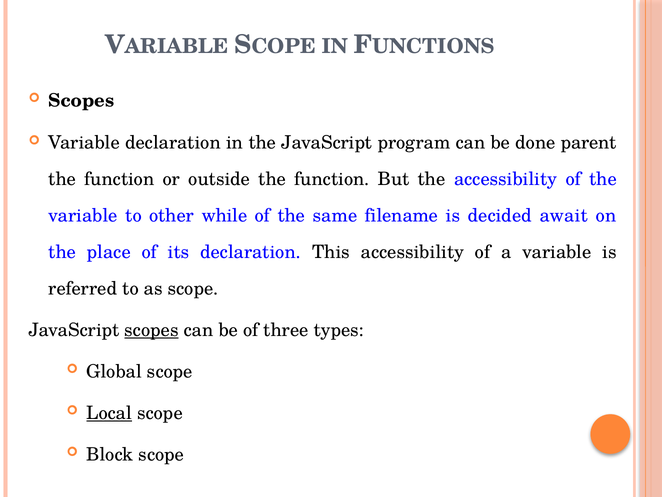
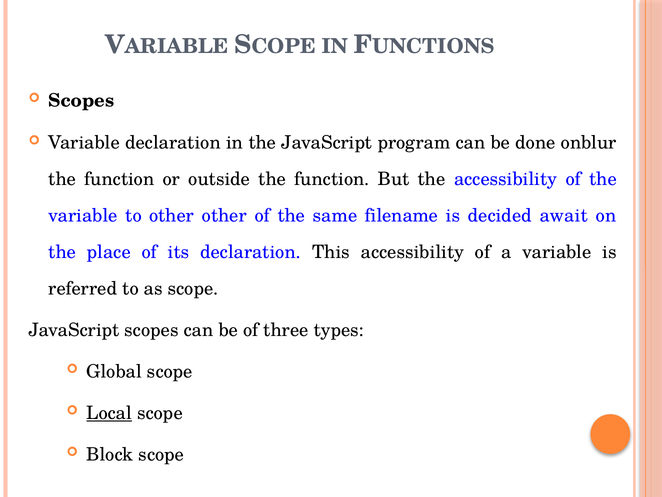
parent: parent -> onblur (589, 143)
other while: while -> other (224, 216)
scopes underline: present -> none (152, 330)
